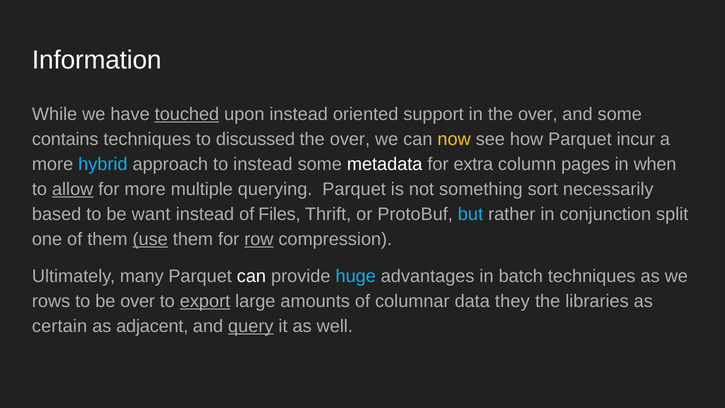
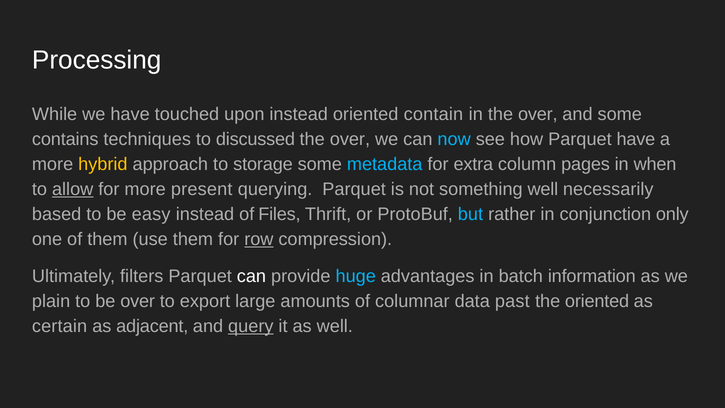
Information: Information -> Processing (97, 60)
touched underline: present -> none (187, 114)
support: support -> contain (433, 114)
now colour: yellow -> light blue (454, 139)
Parquet incur: incur -> have (636, 139)
hybrid colour: light blue -> yellow (103, 164)
to instead: instead -> storage (263, 164)
metadata colour: white -> light blue (385, 164)
multiple: multiple -> present (202, 189)
something sort: sort -> well (543, 189)
want: want -> easy (151, 214)
split: split -> only (672, 214)
use underline: present -> none (150, 239)
many: many -> filters (142, 276)
batch techniques: techniques -> information (592, 276)
rows: rows -> plain (51, 301)
export underline: present -> none (205, 301)
they: they -> past (512, 301)
the libraries: libraries -> oriented (597, 301)
